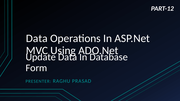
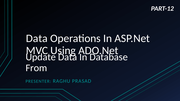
Form: Form -> From (36, 68)
